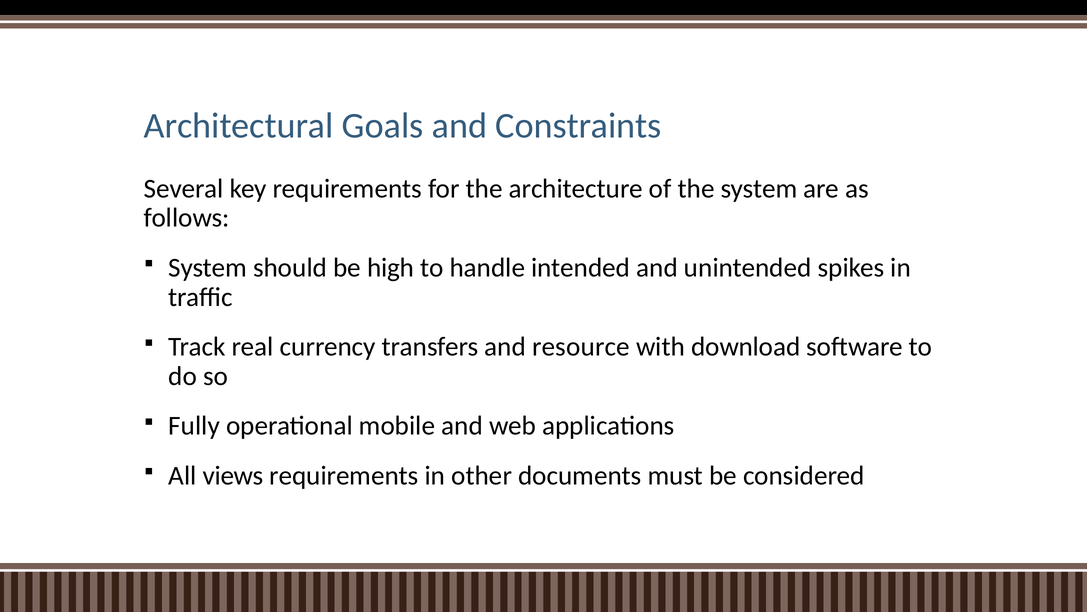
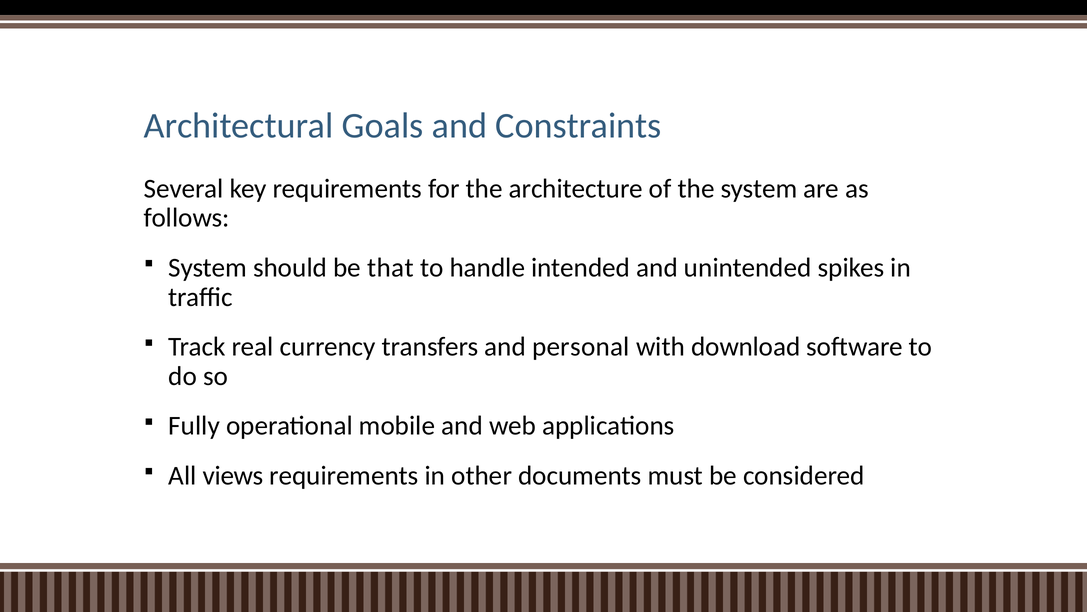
high: high -> that (390, 268)
resource: resource -> personal (581, 347)
